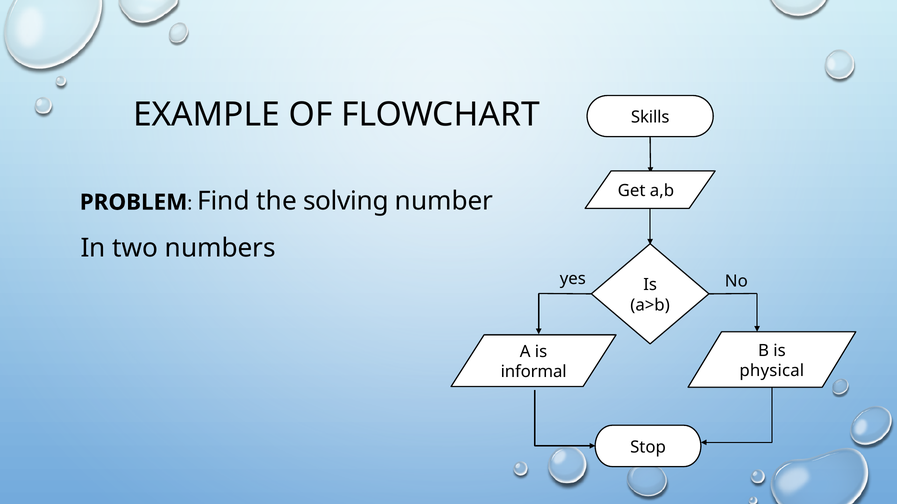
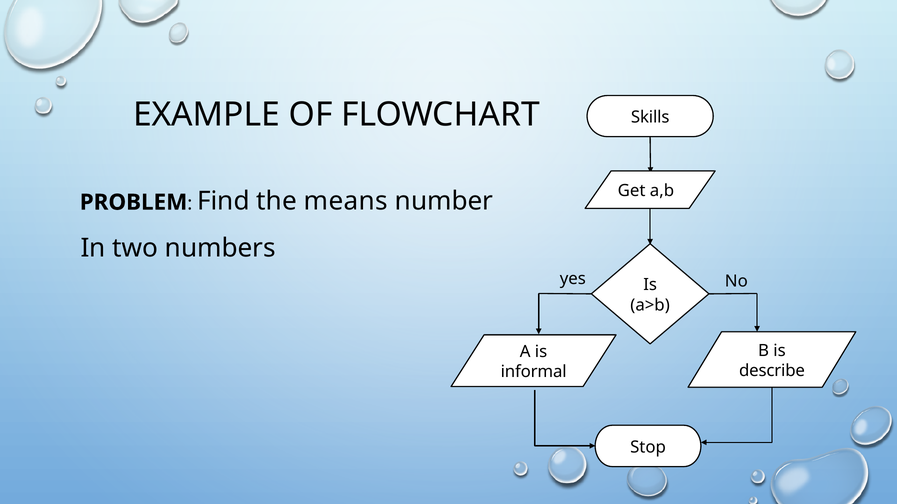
solving: solving -> means (346, 201)
physical: physical -> describe (772, 371)
